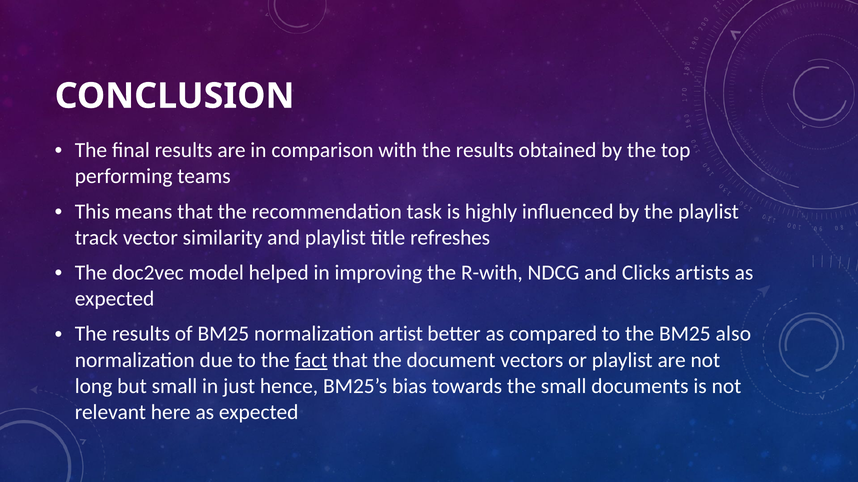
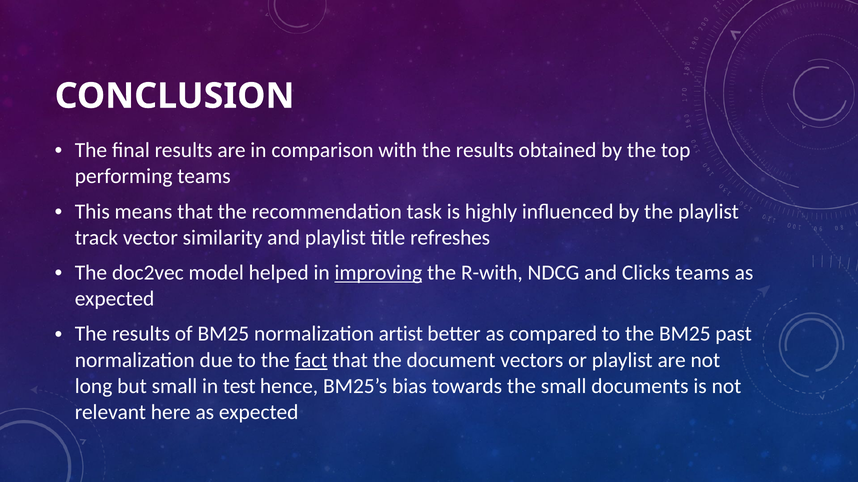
improving underline: none -> present (378, 273)
Clicks artists: artists -> teams (702, 273)
also: also -> past (734, 334)
just: just -> test (239, 387)
